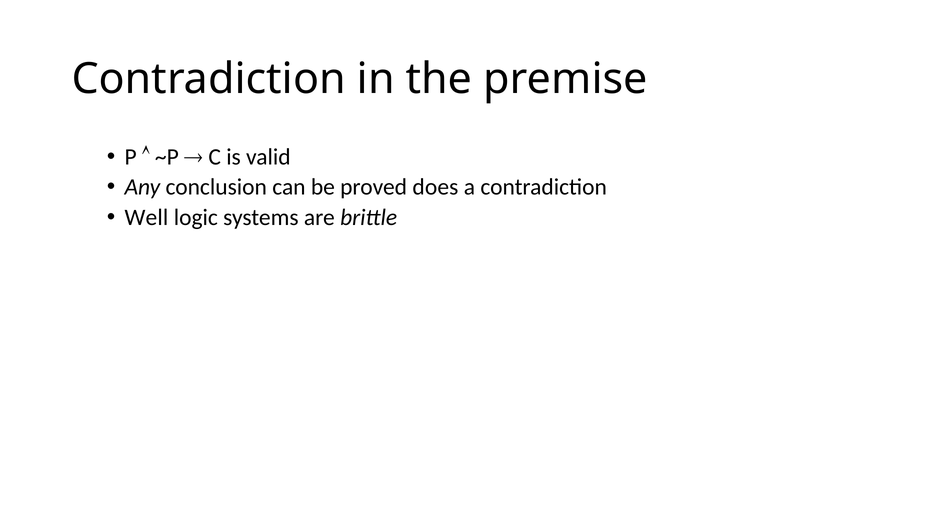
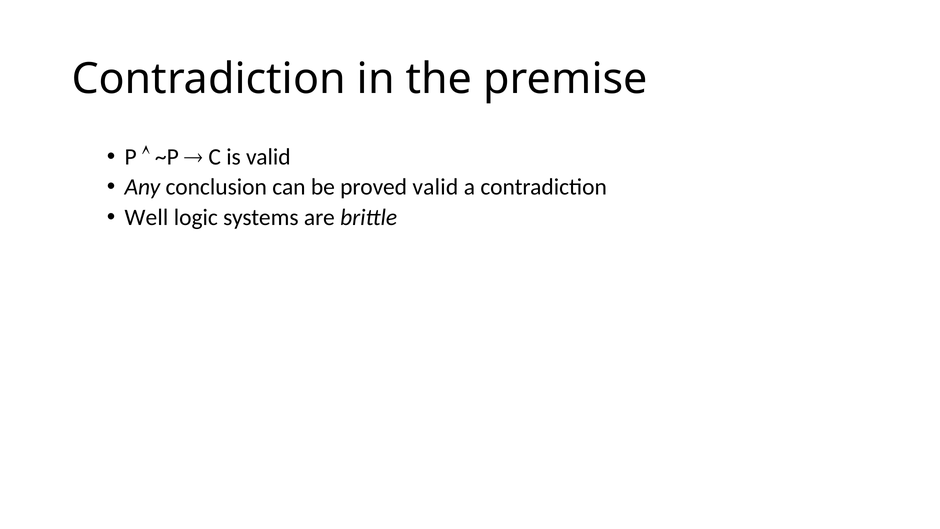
proved does: does -> valid (435, 187)
